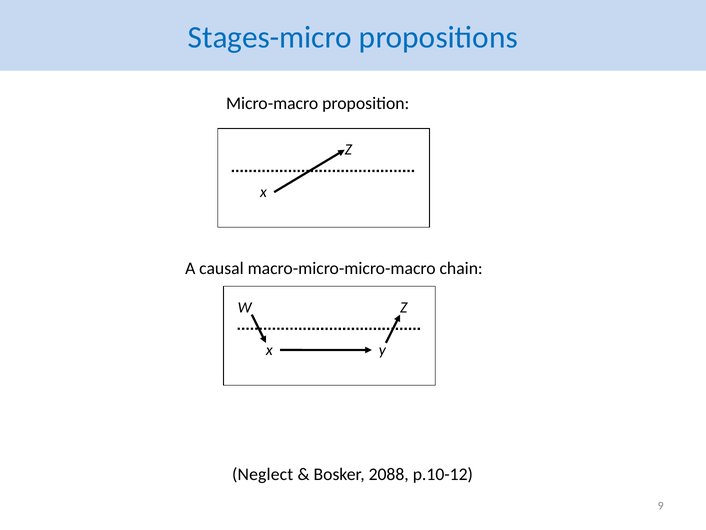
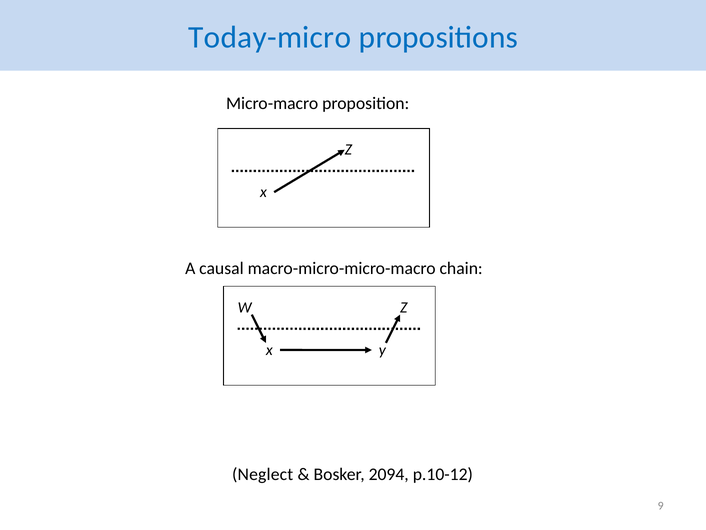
Stages-micro: Stages-micro -> Today-micro (270, 37)
2088: 2088 -> 2094 (389, 474)
